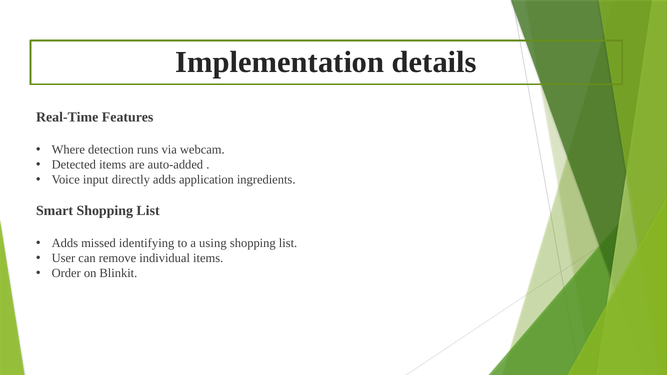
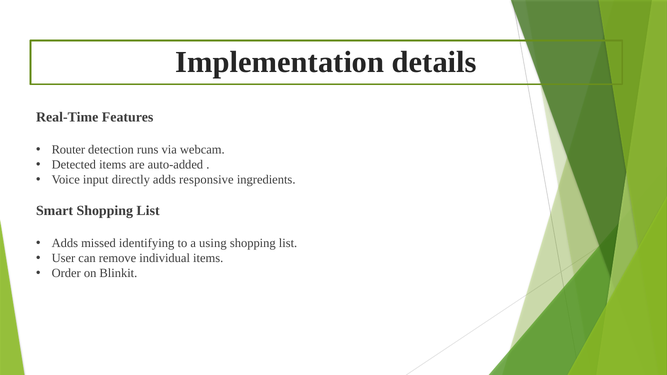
Where: Where -> Router (68, 150)
application: application -> responsive (206, 180)
